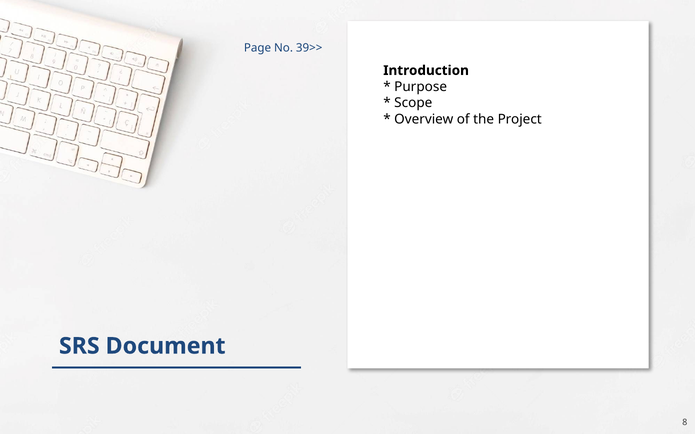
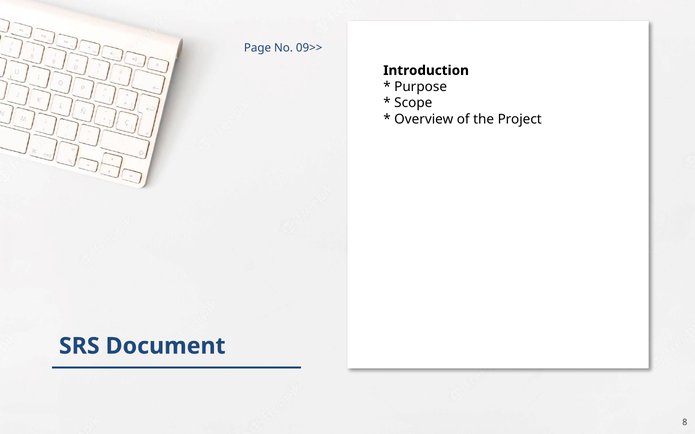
39>>: 39>> -> 09>> (309, 48)
